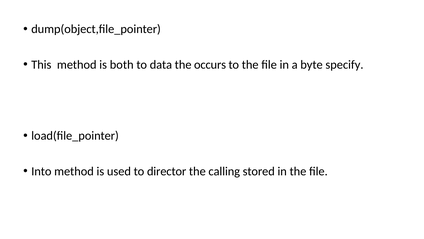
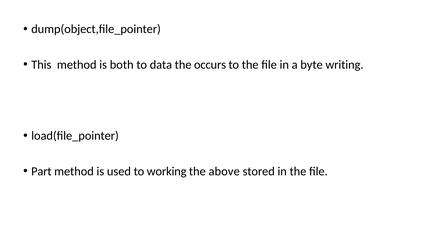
specify: specify -> writing (344, 65)
Into: Into -> Part (41, 171)
director: director -> working (167, 171)
calling: calling -> above (224, 171)
